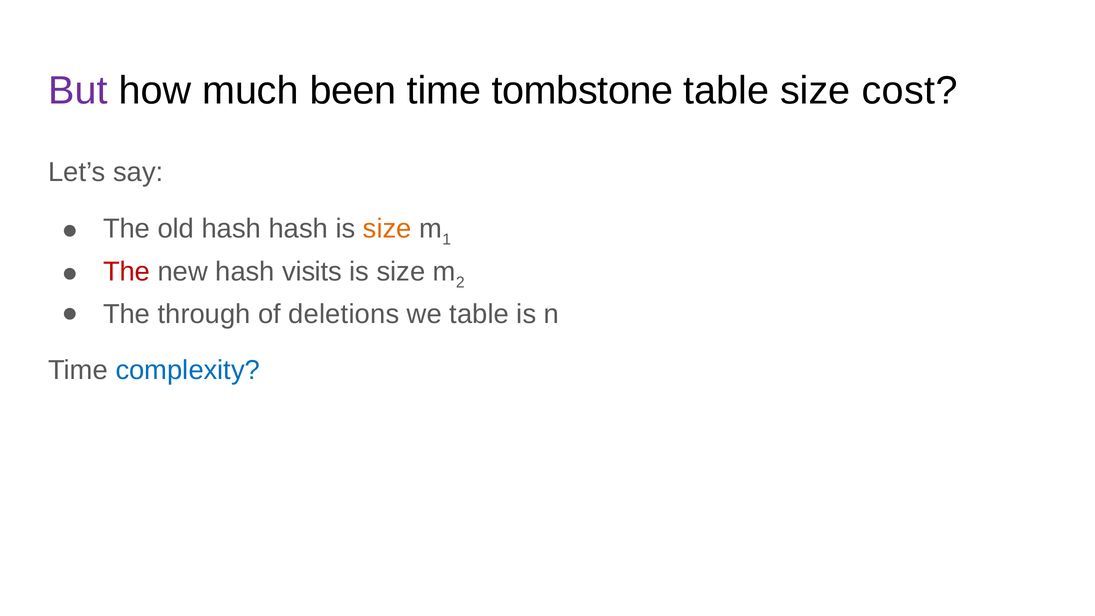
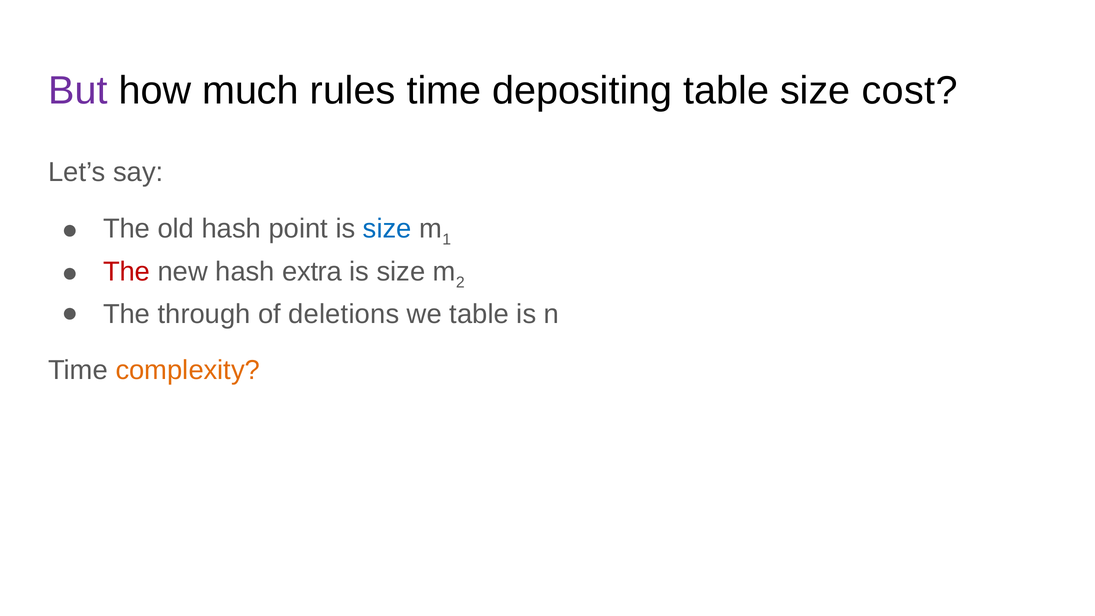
been: been -> rules (353, 91)
tombstone: tombstone -> depositing (582, 91)
hash hash: hash -> point (298, 229)
size colour: orange -> blue (387, 229)
visits: visits -> extra (312, 272)
complexity colour: blue -> orange (188, 370)
